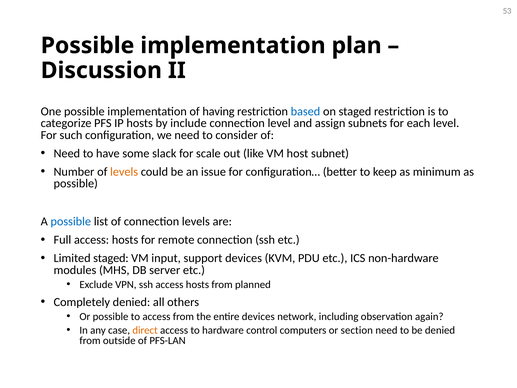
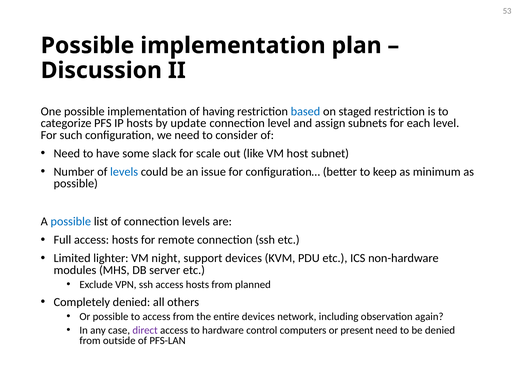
include: include -> update (188, 123)
levels colour: orange -> blue (124, 172)
Limited staged: staged -> lighter (111, 258)
input: input -> night (166, 258)
direct colour: orange -> purple (145, 330)
section: section -> present (357, 330)
